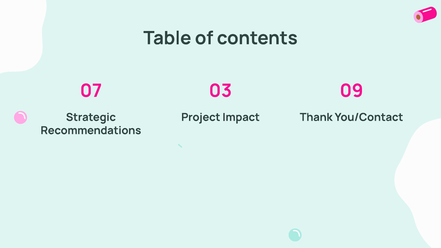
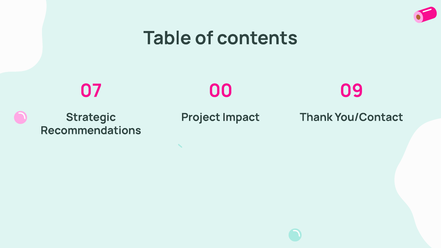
03: 03 -> 00 (221, 91)
